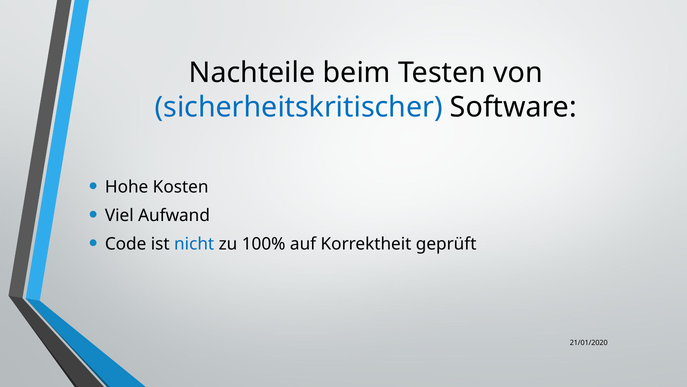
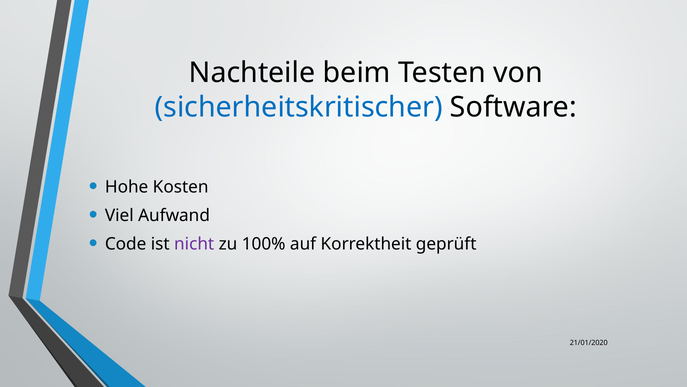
nicht colour: blue -> purple (194, 243)
